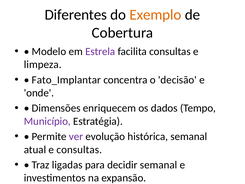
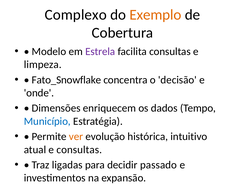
Diferentes: Diferentes -> Complexo (76, 15)
Fato_Implantar: Fato_Implantar -> Fato_Snowflake (66, 80)
Município colour: purple -> blue (47, 121)
ver colour: purple -> orange (76, 136)
histórica semanal: semanal -> intuitivo (189, 136)
decidir semanal: semanal -> passado (159, 165)
